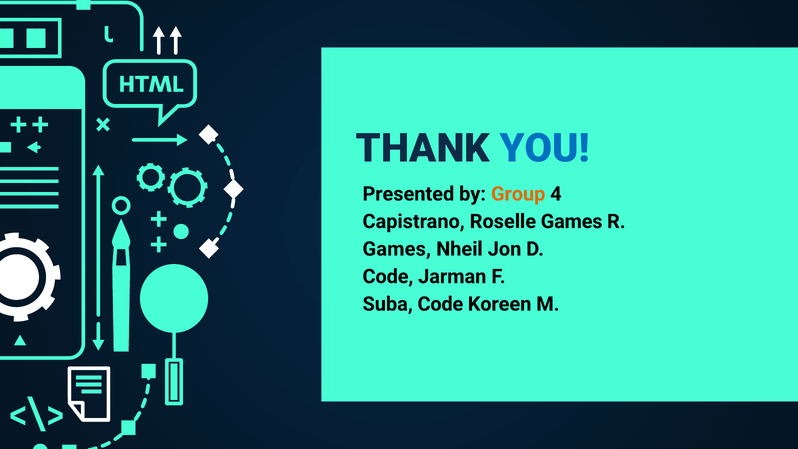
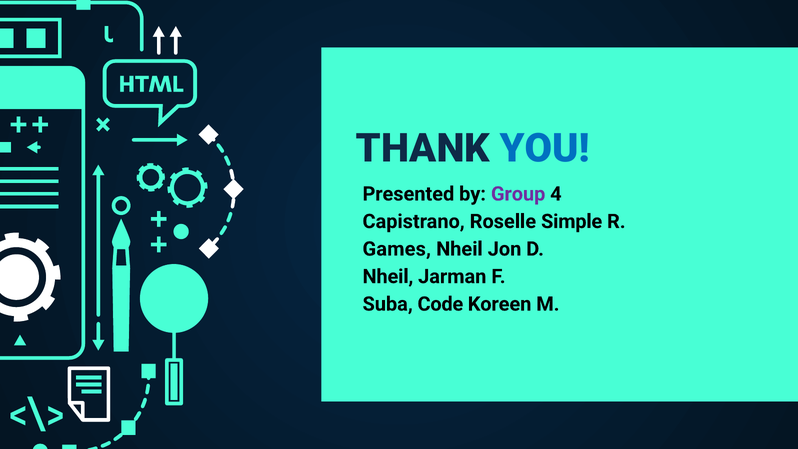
Group colour: orange -> purple (518, 194)
Roselle Games: Games -> Simple (572, 221)
Code: Code -> Nheil (388, 276)
